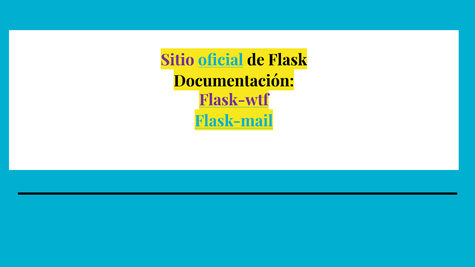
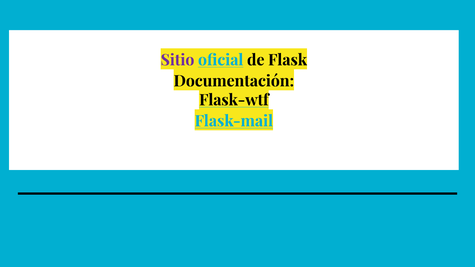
Flask-wtf colour: purple -> black (234, 100)
